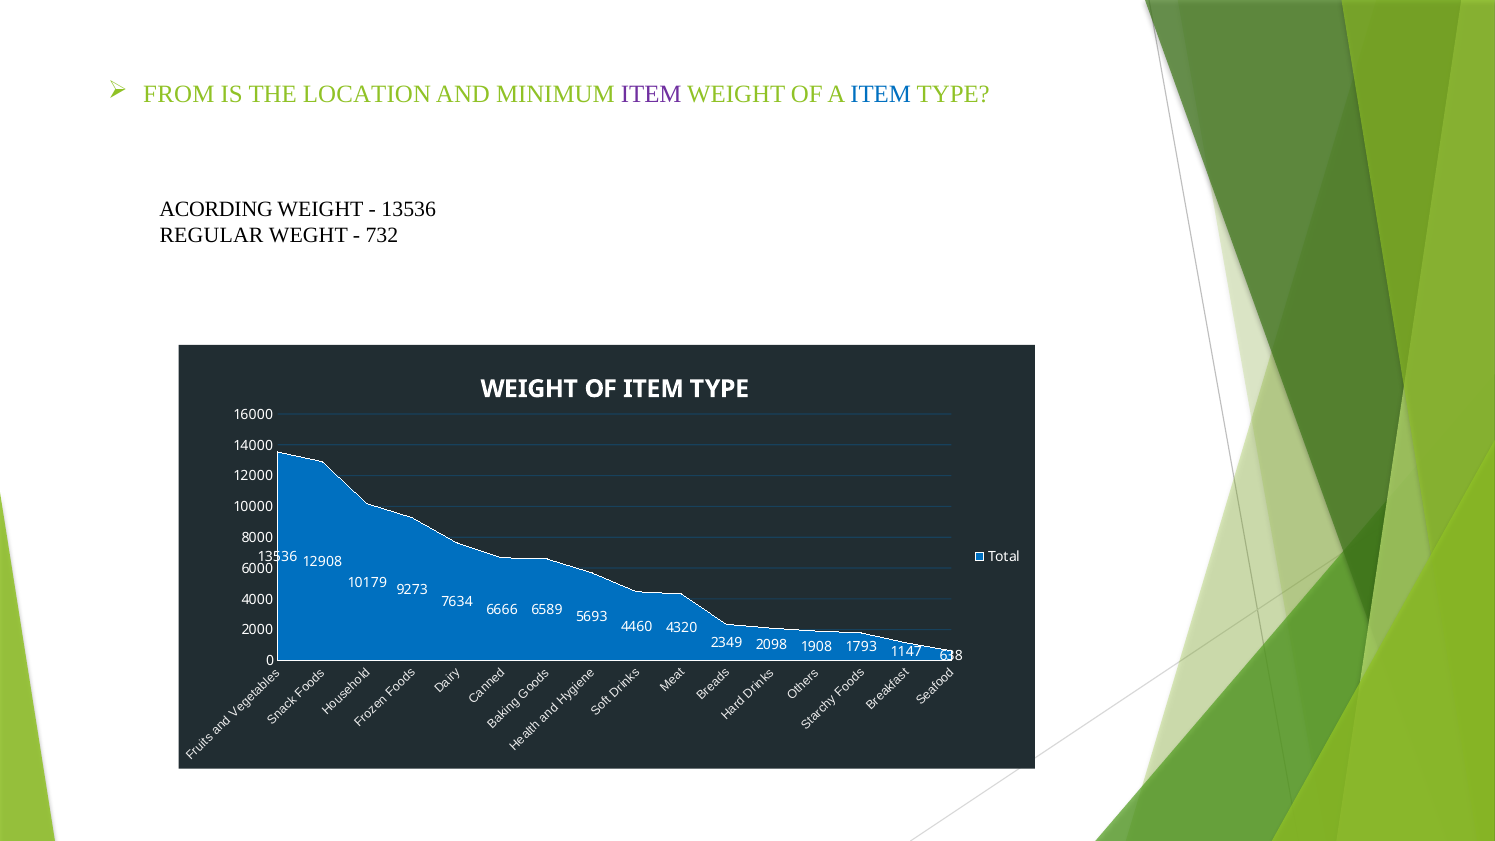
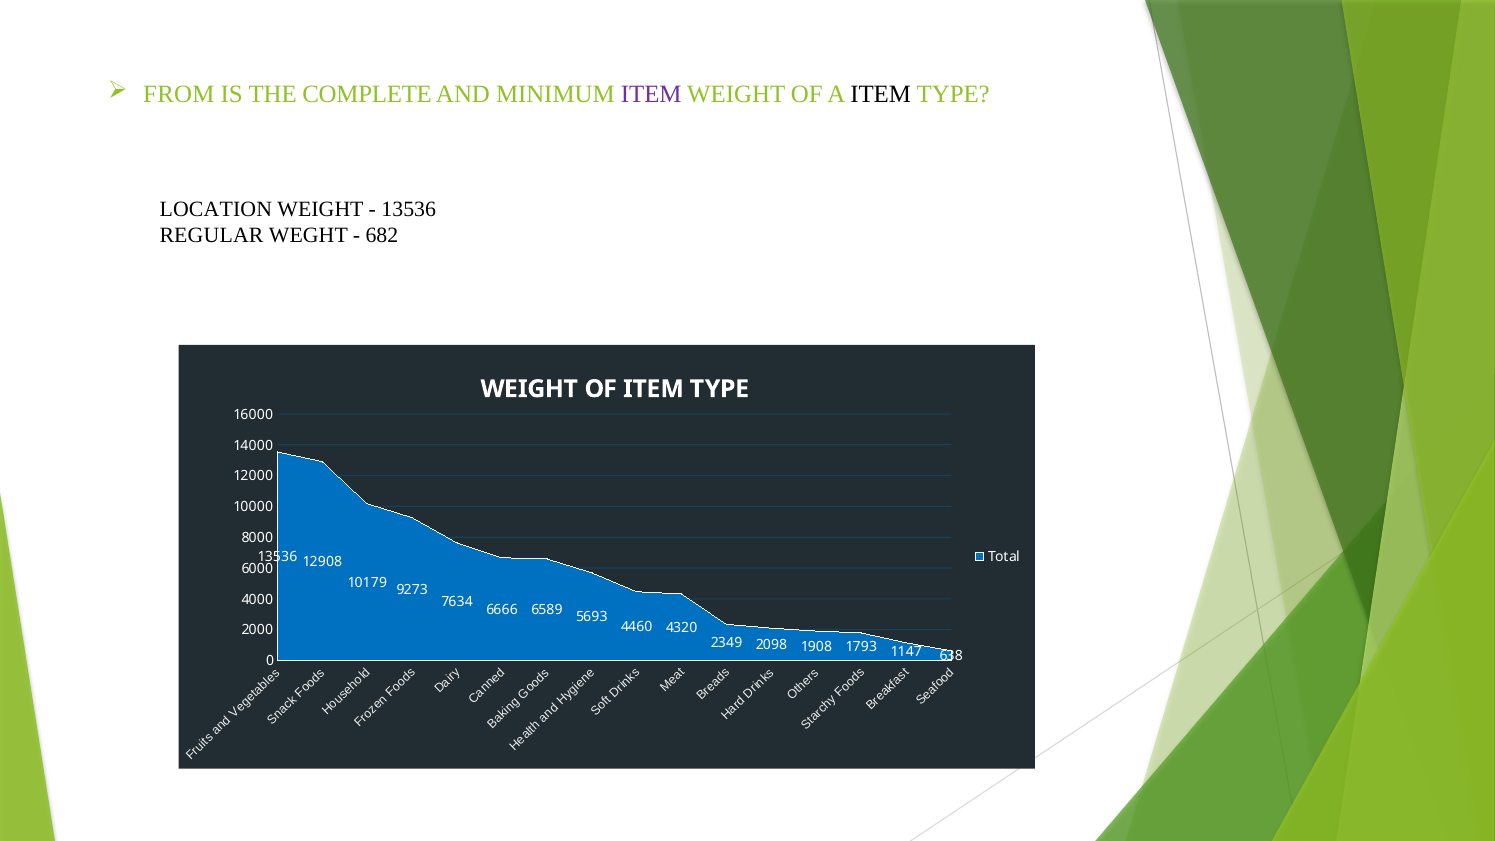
LOCATION: LOCATION -> COMPLETE (367, 95)
ITEM colour: blue -> black (881, 95)
ACORDING: ACORDING -> LOCATION (216, 209)
732: 732 -> 682 (382, 235)
